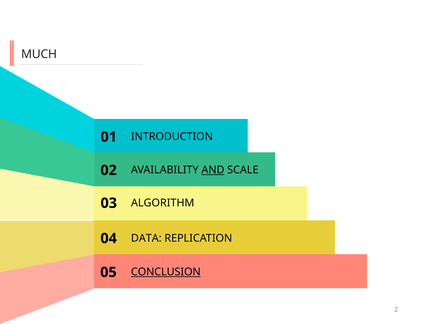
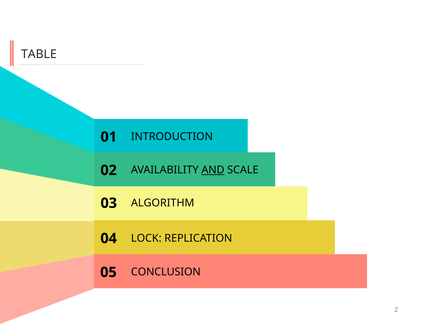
MUCH: MUCH -> TABLE (39, 54)
DATA: DATA -> LOCK (146, 238)
CONCLUSION underline: present -> none (166, 272)
